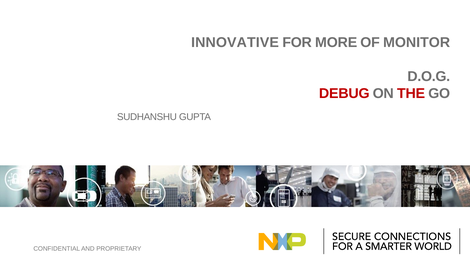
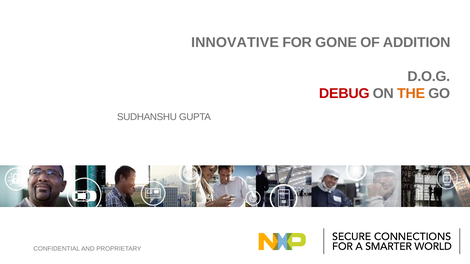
MORE: MORE -> GONE (336, 43)
MONITOR: MONITOR -> ADDITION (417, 43)
THE colour: red -> orange (411, 94)
